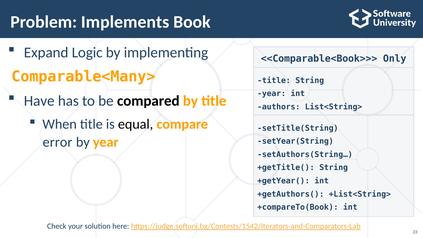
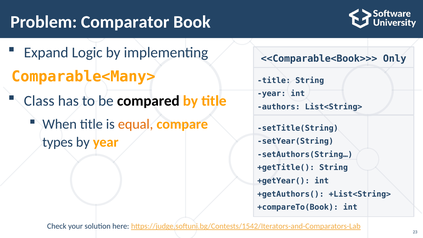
Implements: Implements -> Comparator (125, 22)
Have: Have -> Class (39, 101)
equal colour: black -> orange (136, 124)
error: error -> types (58, 142)
